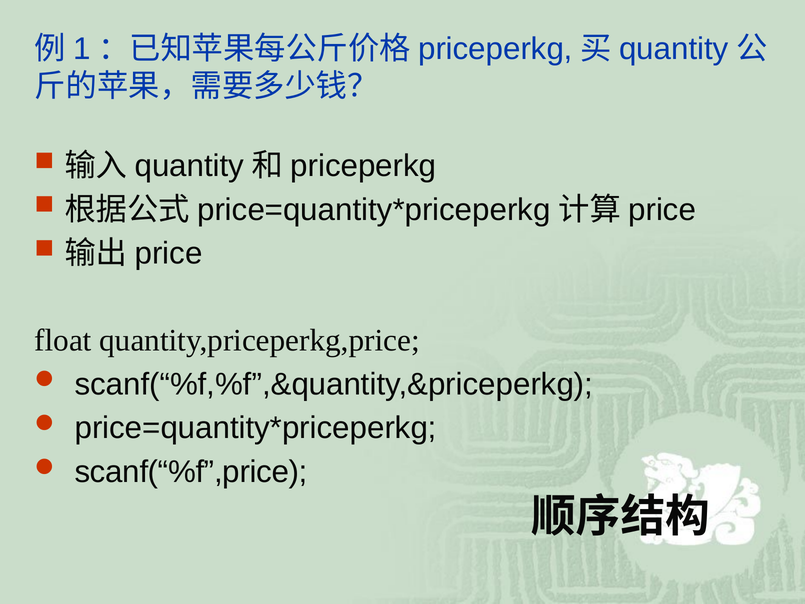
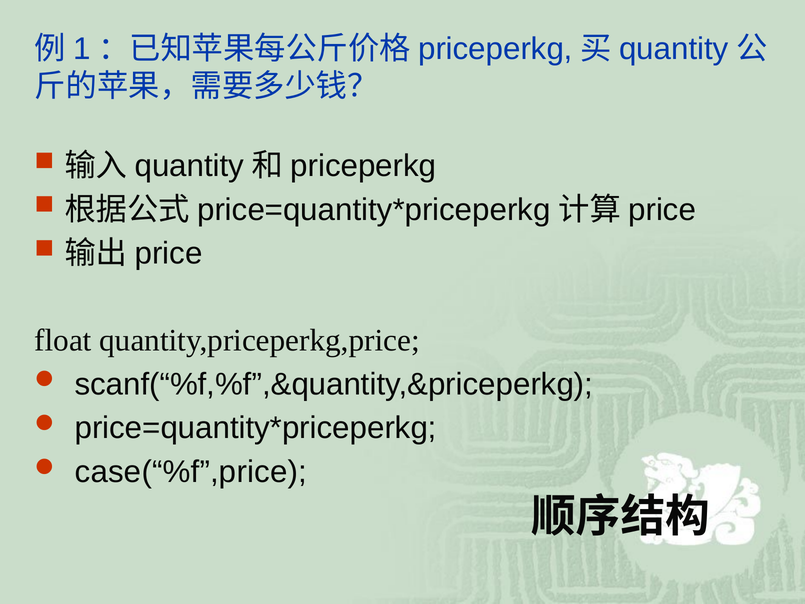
scanf(“%f”,price: scanf(“%f”,price -> case(“%f”,price (191, 472)
